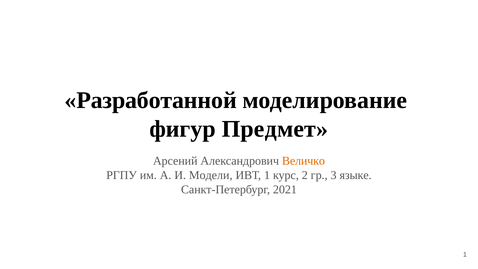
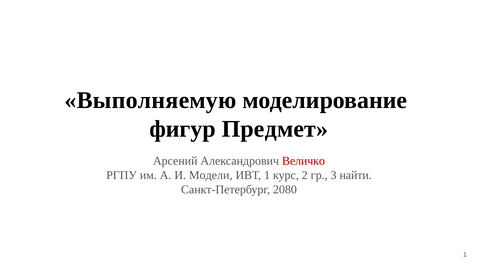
Разработанной: Разработанной -> Выполняемую (150, 100)
Величко colour: orange -> red (303, 161)
языке: языке -> найти (356, 175)
2021: 2021 -> 2080 (285, 190)
